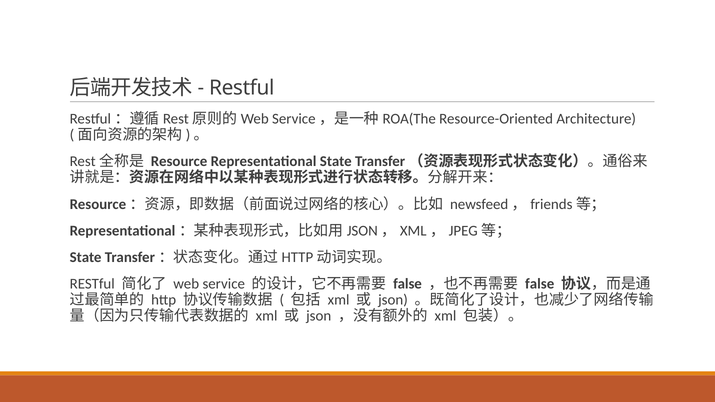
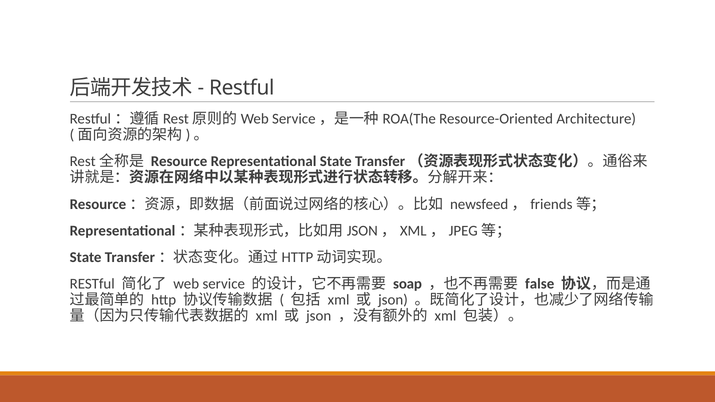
false: false -> soap (408, 284)
